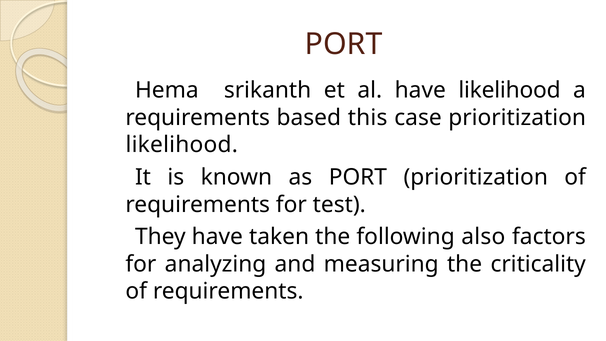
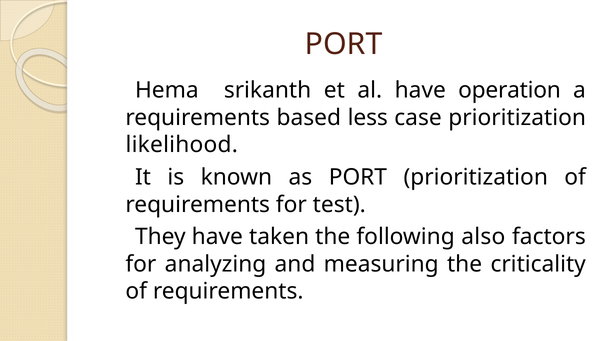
have likelihood: likelihood -> operation (510, 90)
this: this -> less (368, 118)
